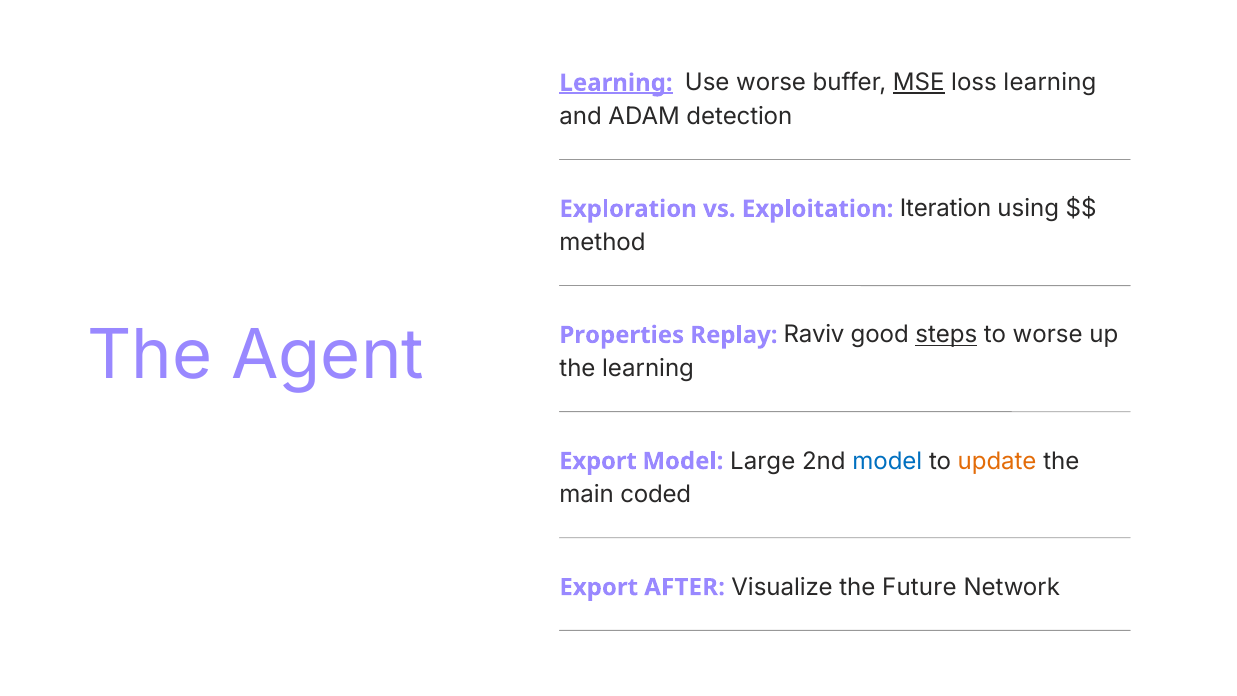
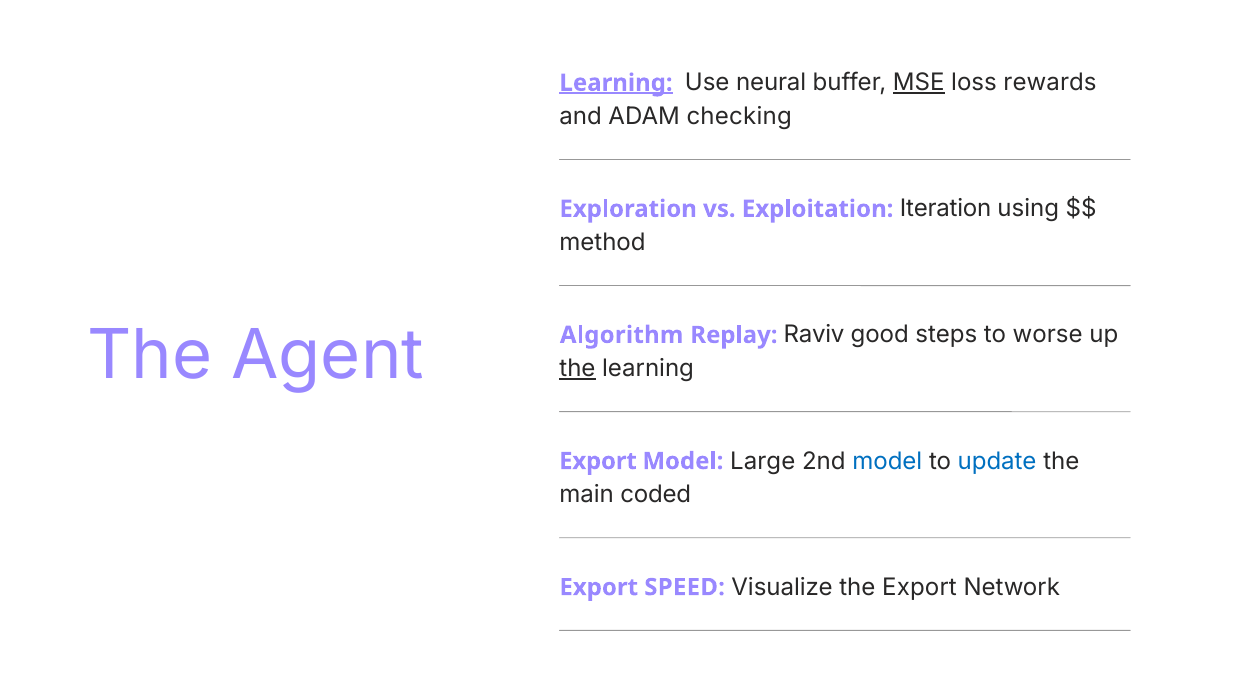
Use worse: worse -> neural (771, 83)
loss learning: learning -> rewards (1050, 83)
detection: detection -> checking (739, 116)
Properties: Properties -> Algorithm (622, 335)
steps underline: present -> none (946, 335)
the underline: none -> present (577, 369)
update colour: orange -> blue (997, 461)
AFTER: AFTER -> SPEED (685, 587)
the Future: Future -> Export (919, 587)
